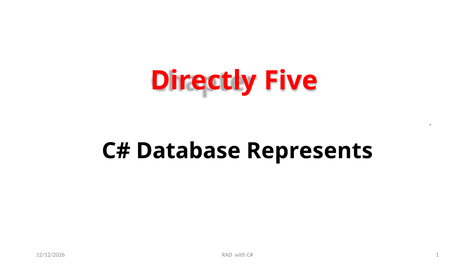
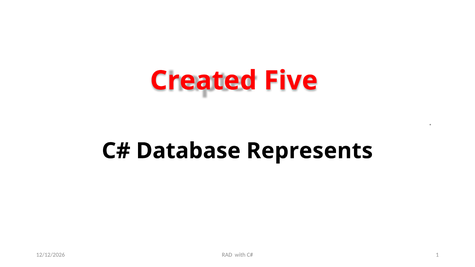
Directly: Directly -> Created (203, 81)
